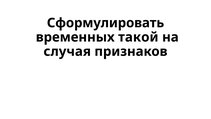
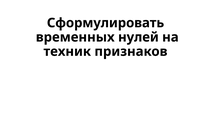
такой: такой -> нулей (138, 37)
случая: случая -> техник (67, 51)
